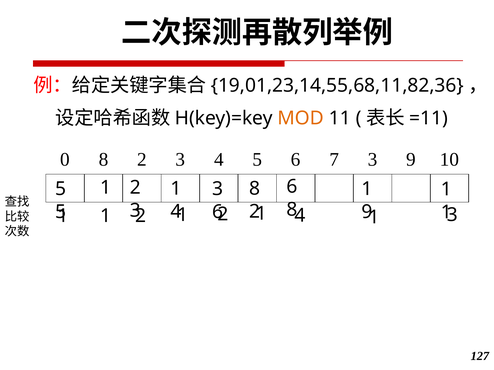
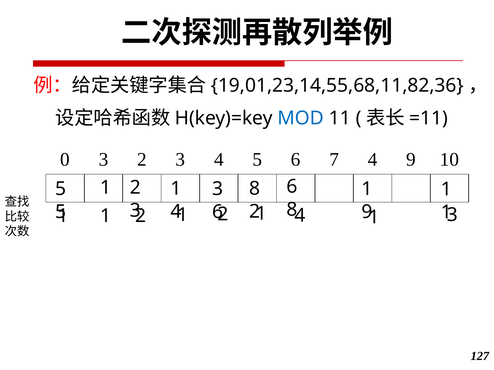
MOD colour: orange -> blue (301, 118)
0 8: 8 -> 3 (104, 160)
7 3: 3 -> 4 (373, 160)
